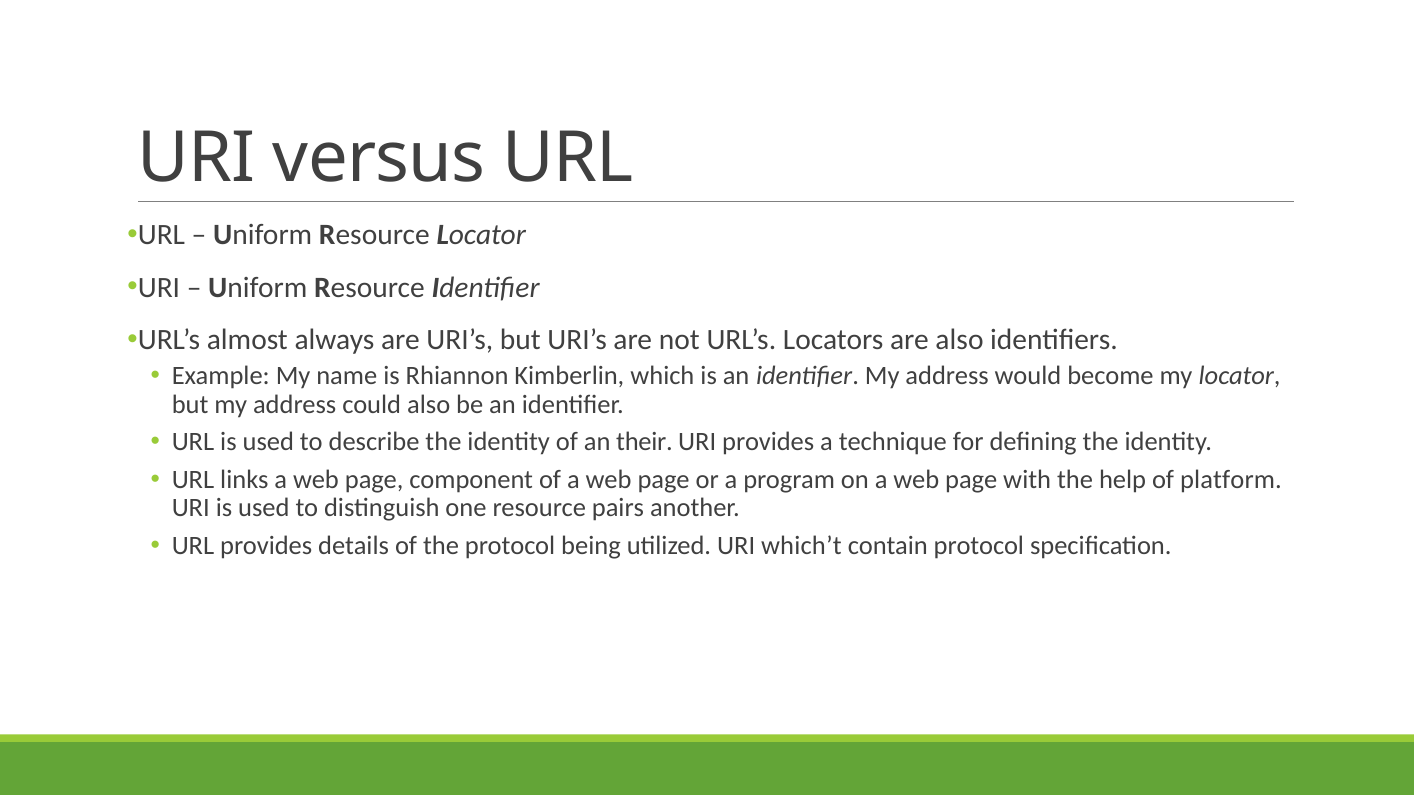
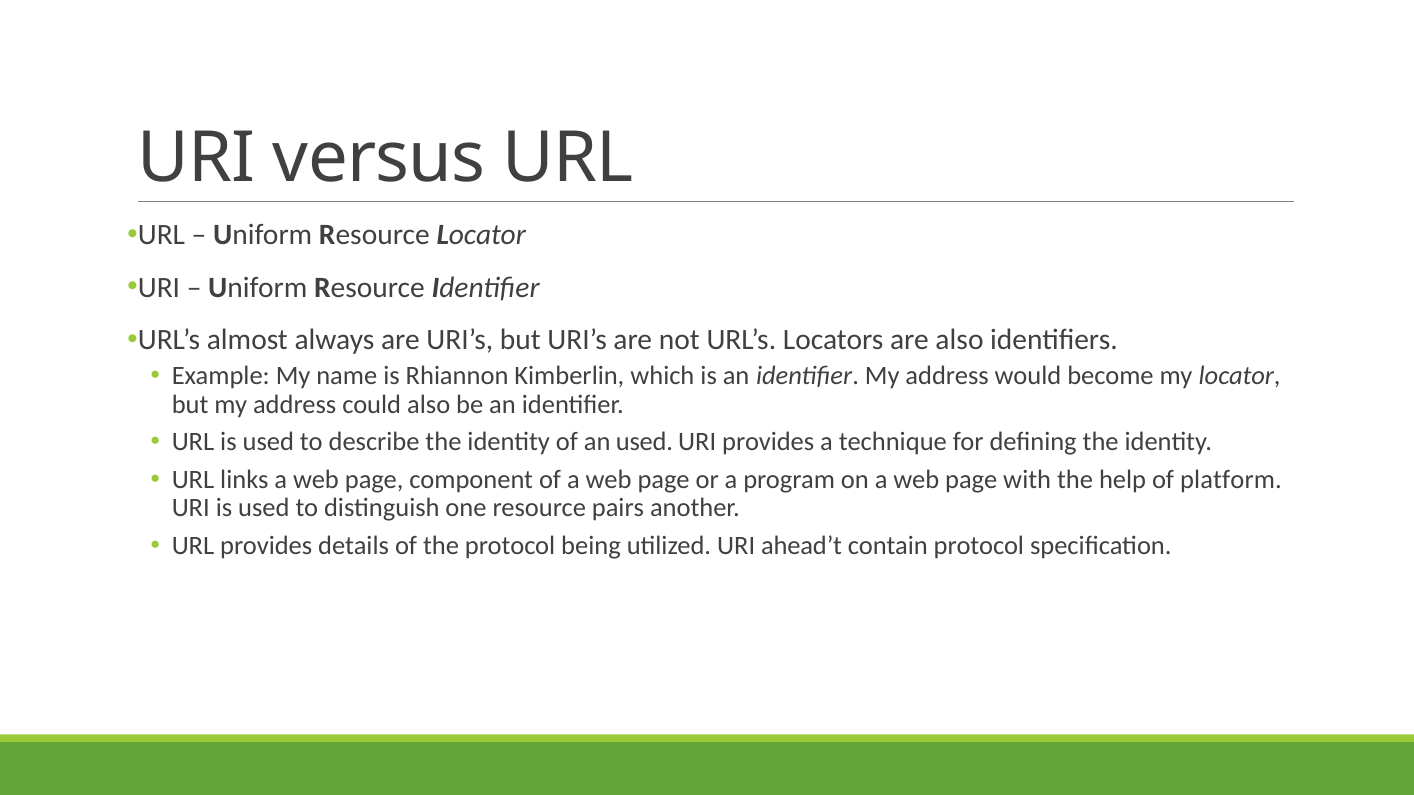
an their: their -> used (644, 442)
which’t: which’t -> ahead’t (802, 546)
